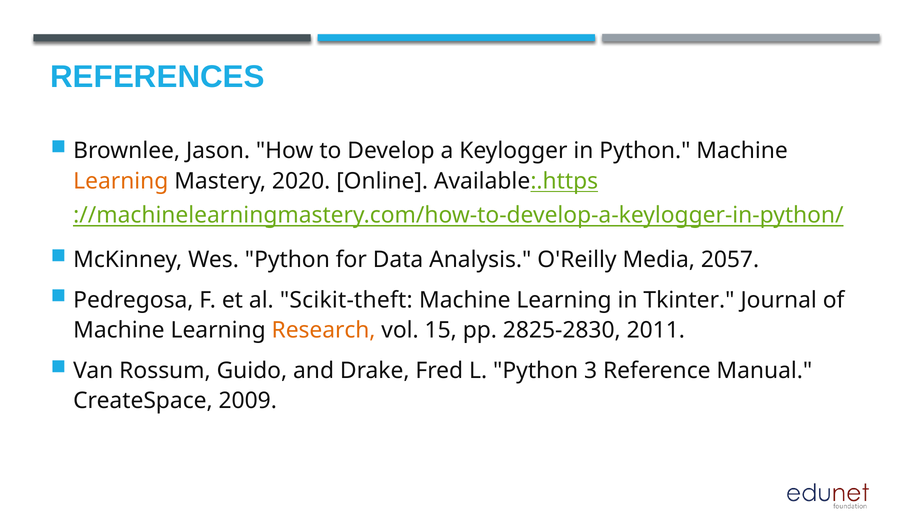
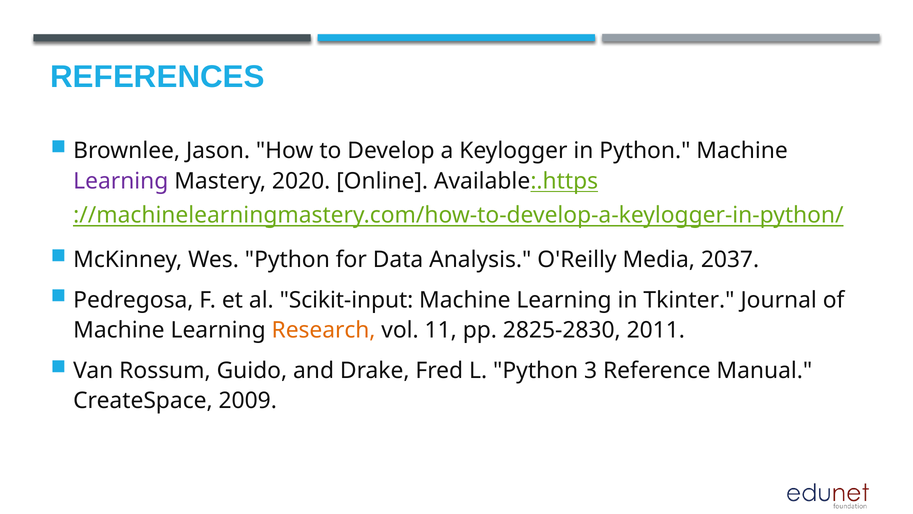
Learning colour: orange -> purple (121, 181)
2057: 2057 -> 2037 (730, 259)
Scikit-theft: Scikit-theft -> Scikit-input (346, 300)
15: 15 -> 11 (441, 330)
